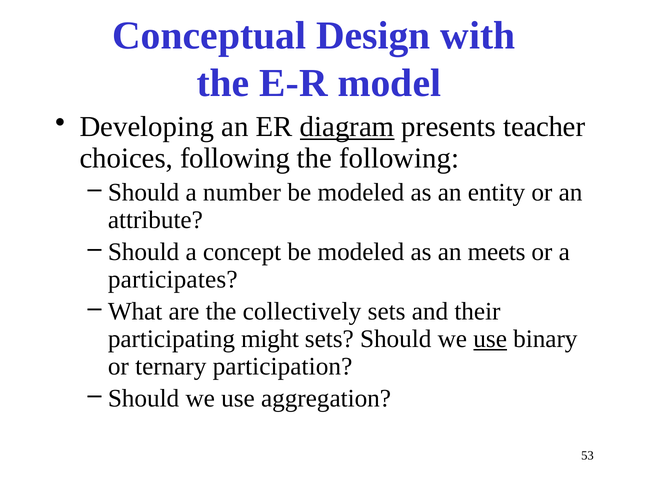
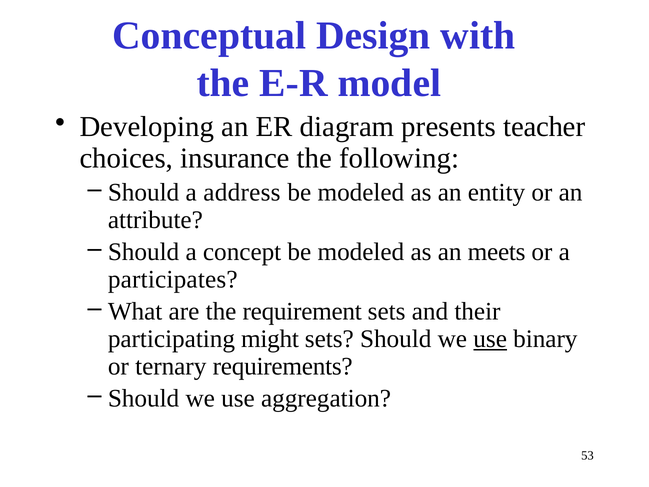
diagram underline: present -> none (347, 127)
choices following: following -> insurance (235, 158)
number: number -> address (242, 192)
collectively: collectively -> requirement (302, 311)
participation: participation -> requirements (283, 366)
